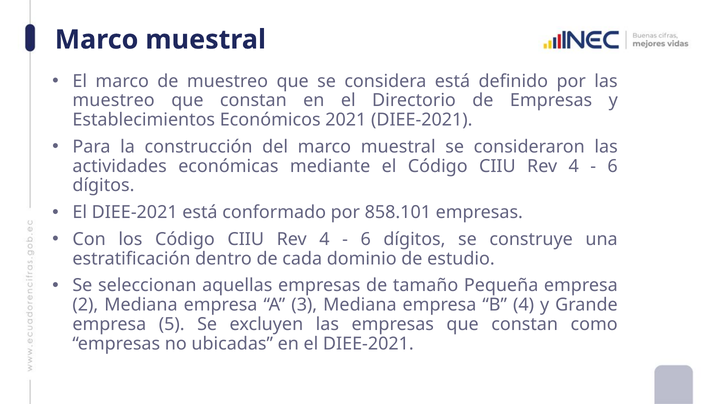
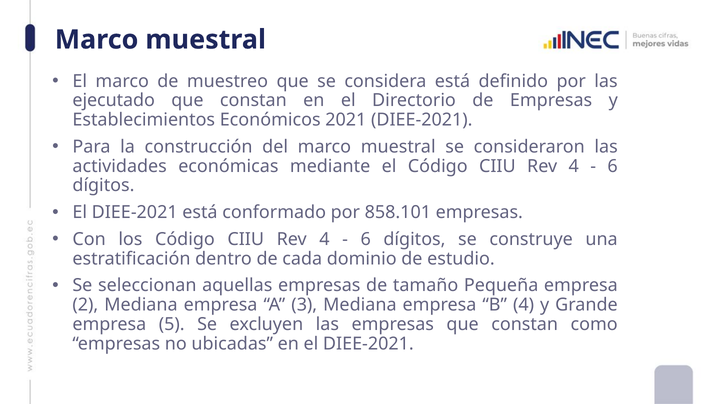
muestreo: muestreo -> ejecutado (114, 100)
